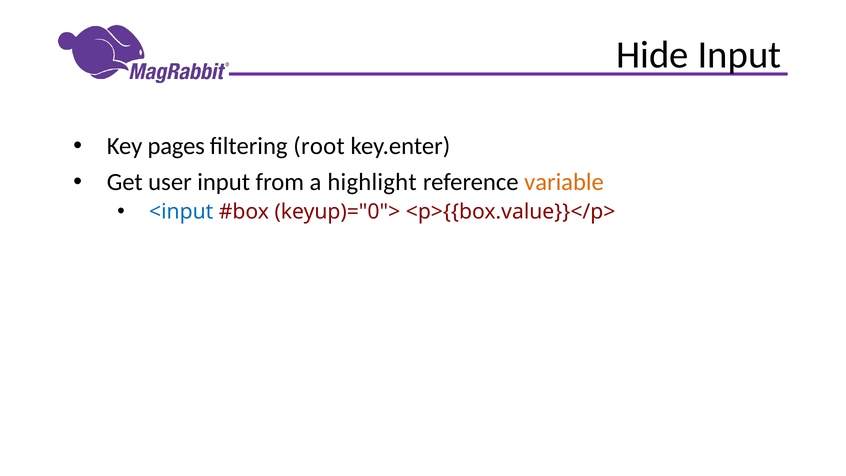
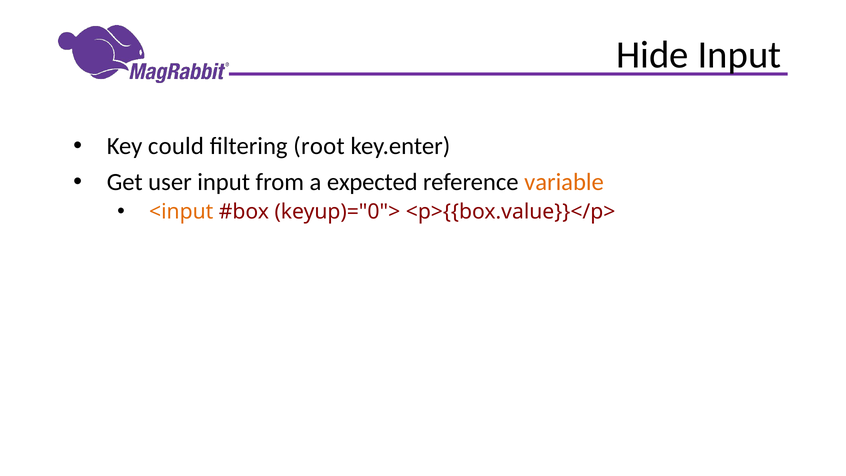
pages: pages -> could (176, 146)
highlight: highlight -> expected (372, 182)
<input colour: blue -> orange (181, 212)
